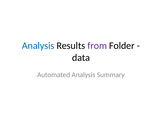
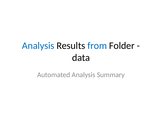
from colour: purple -> blue (97, 46)
